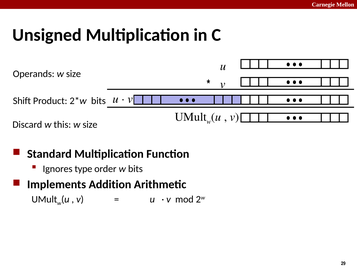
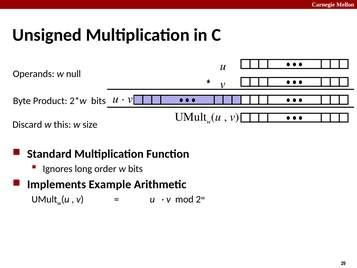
Operands w size: size -> null (73, 74)
Shift: Shift -> Byte (22, 101)
type: type -> long (83, 169)
Addition: Addition -> Example (110, 184)
